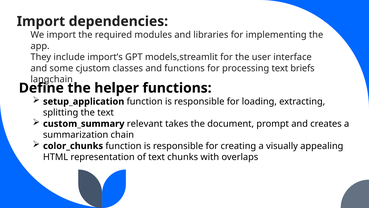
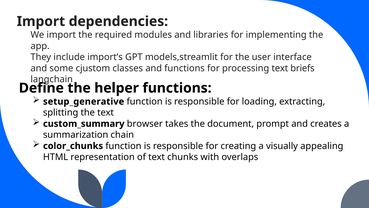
setup_application: setup_application -> setup_generative (84, 101)
relevant: relevant -> browser (145, 124)
